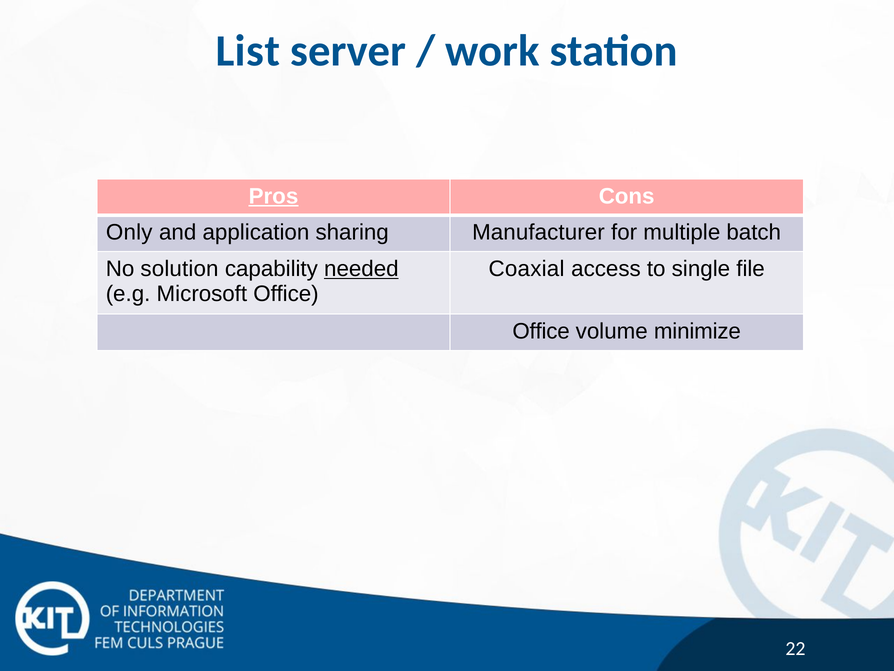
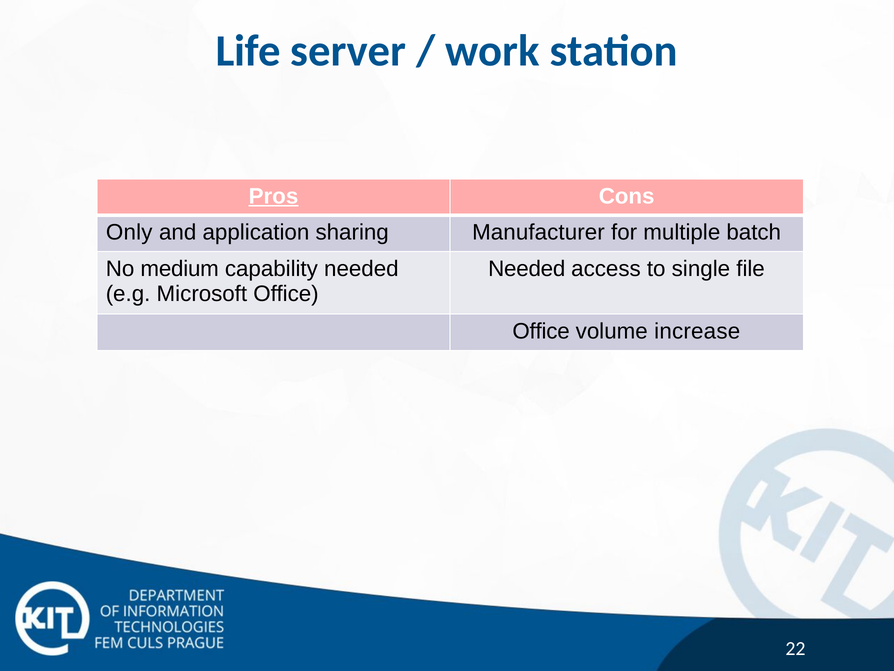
List: List -> Life (248, 51)
solution: solution -> medium (180, 269)
needed underline: present -> none (361, 269)
Coaxial: Coaxial -> Needed (527, 269)
minimize: minimize -> increase (697, 331)
